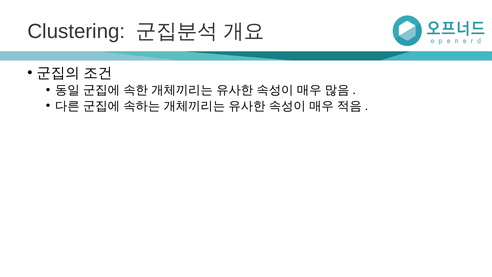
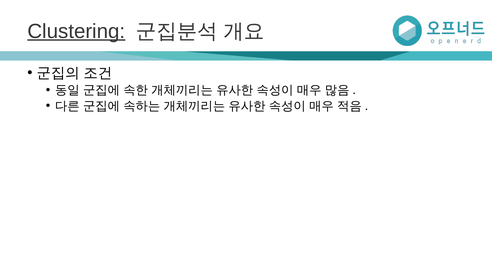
Clustering underline: none -> present (76, 31)
